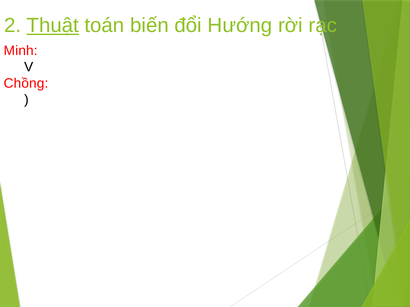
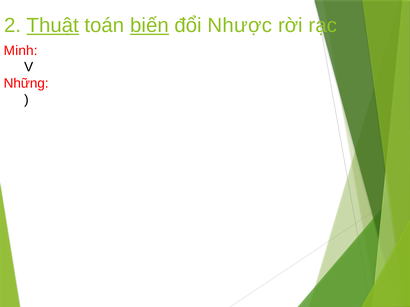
biến underline: none -> present (149, 26)
Hướng: Hướng -> Nhược (240, 26)
Chồng: Chồng -> Những (26, 83)
